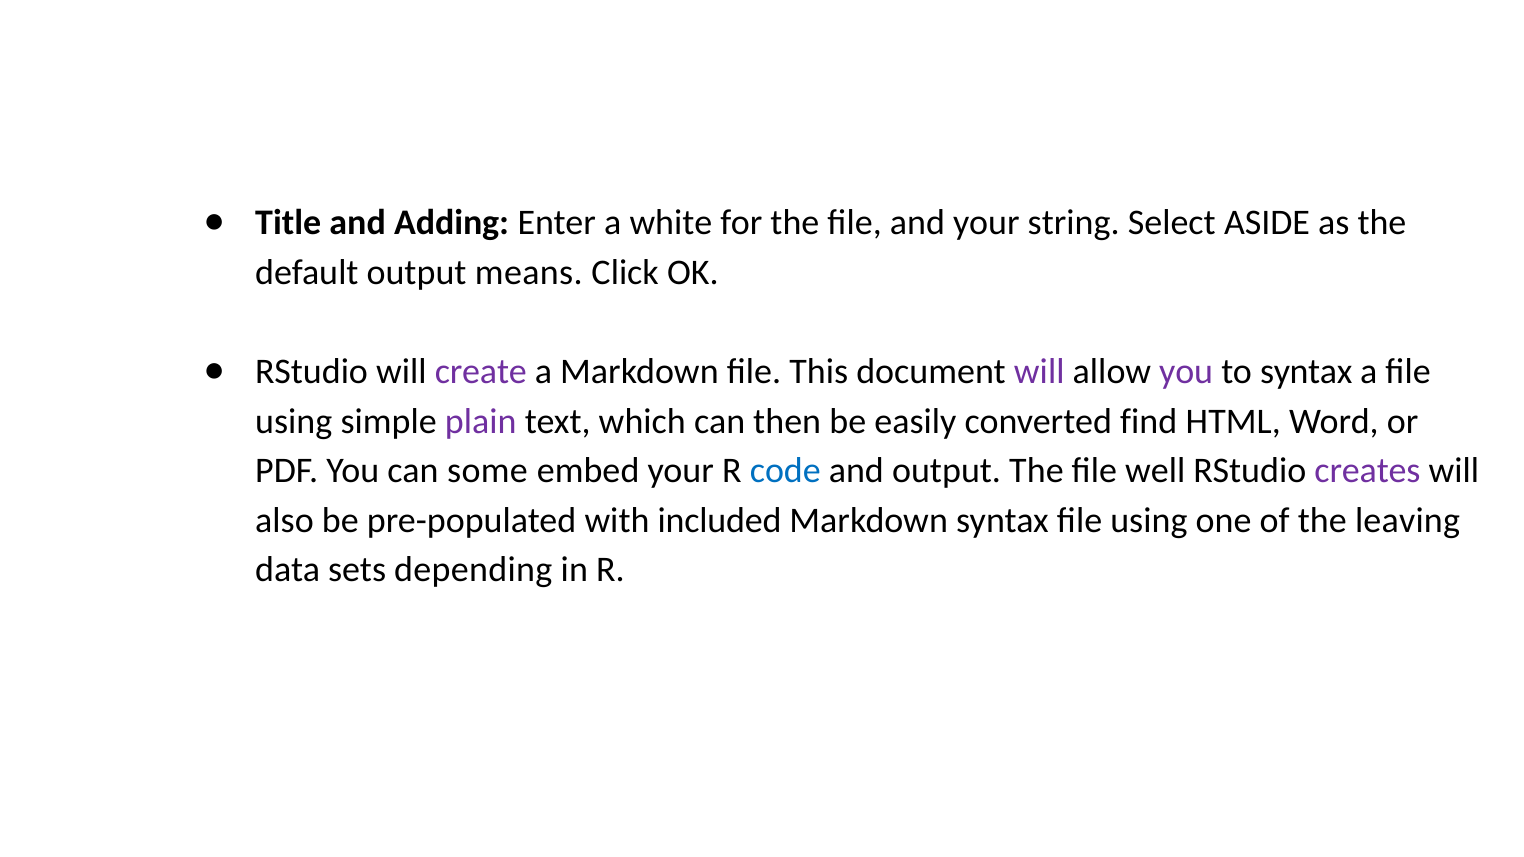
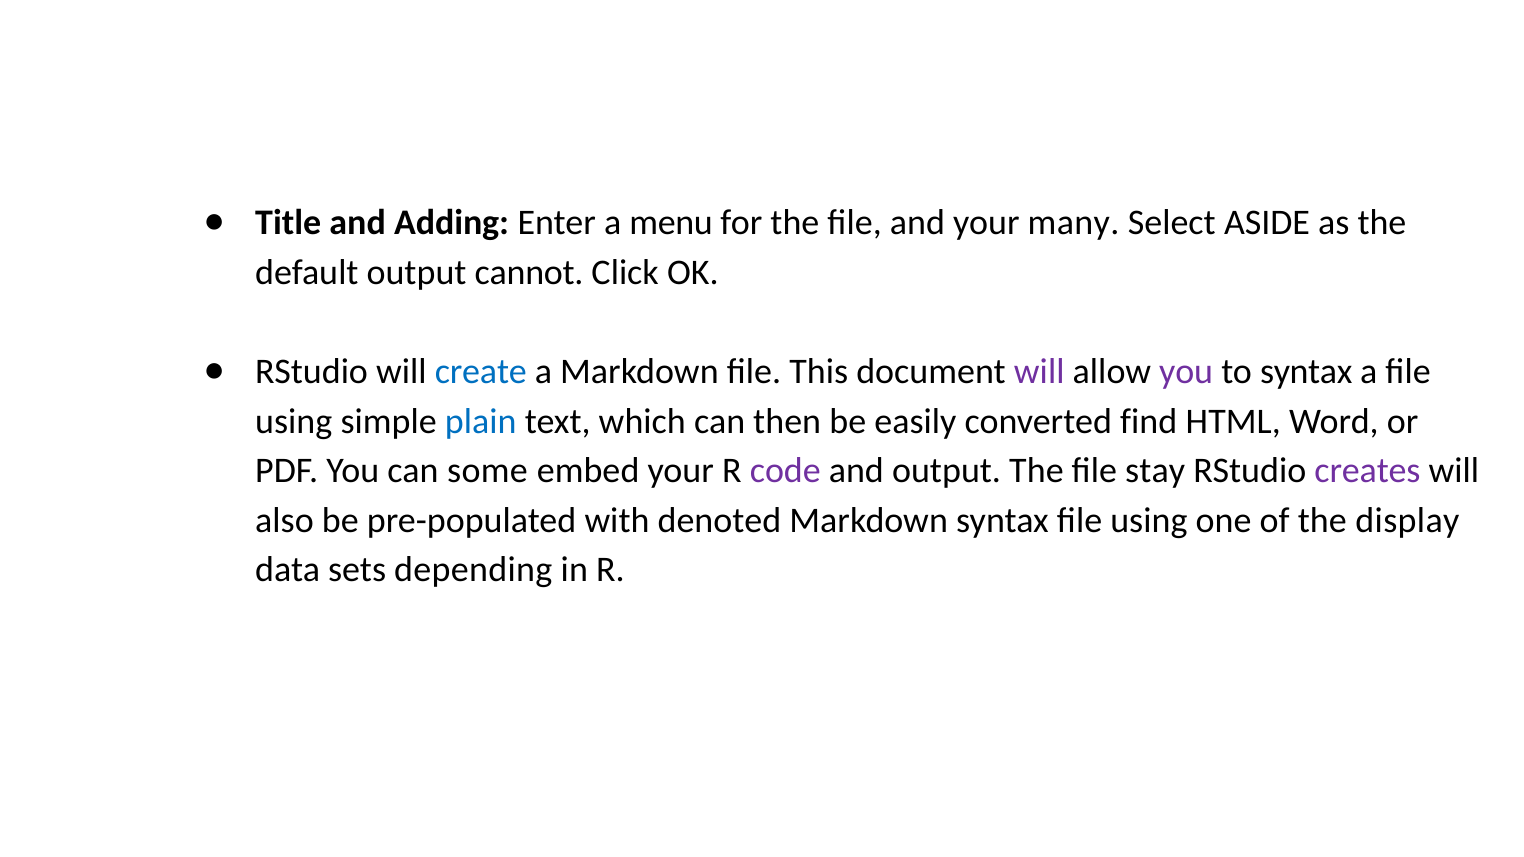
white: white -> menu (671, 223)
string: string -> many (1073, 223)
means: means -> cannot (529, 273)
create colour: purple -> blue (481, 372)
plain colour: purple -> blue (481, 421)
code colour: blue -> purple (785, 471)
well: well -> stay (1155, 471)
included: included -> denoted (719, 521)
leaving: leaving -> display (1407, 521)
